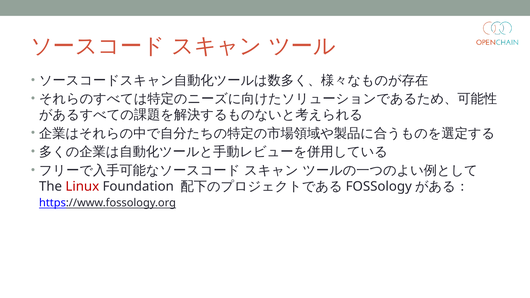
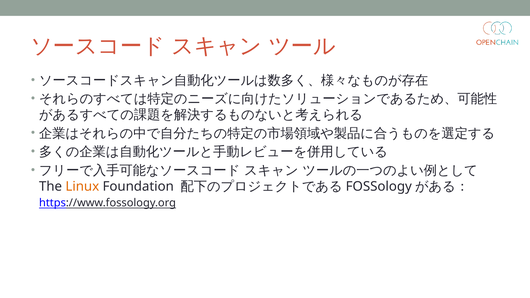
Linux colour: red -> orange (82, 186)
